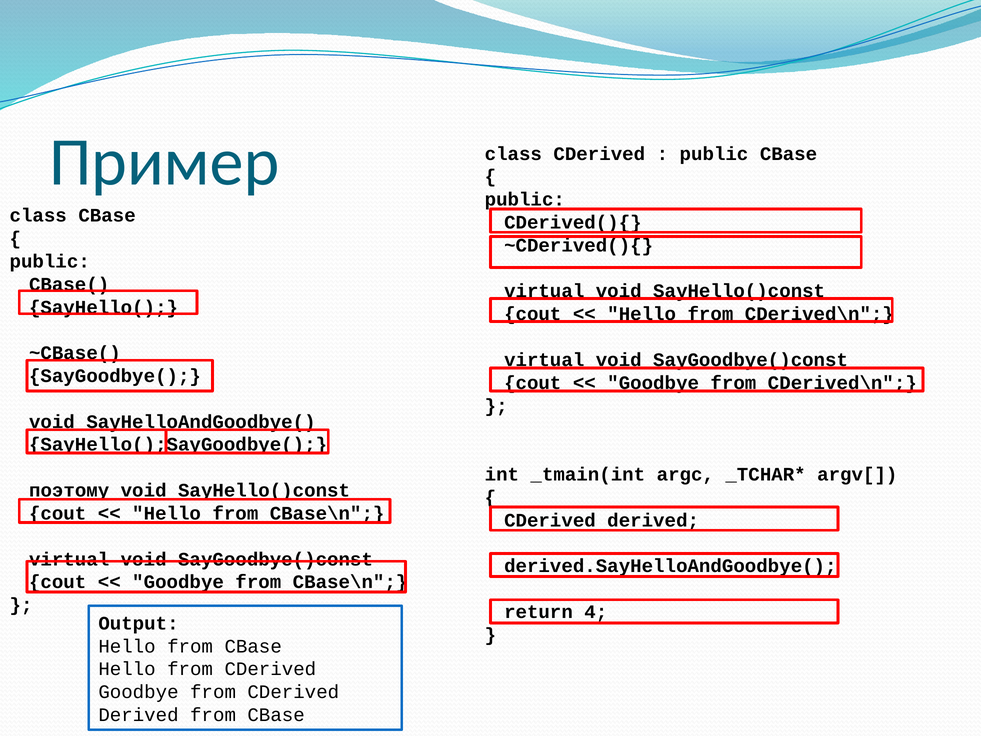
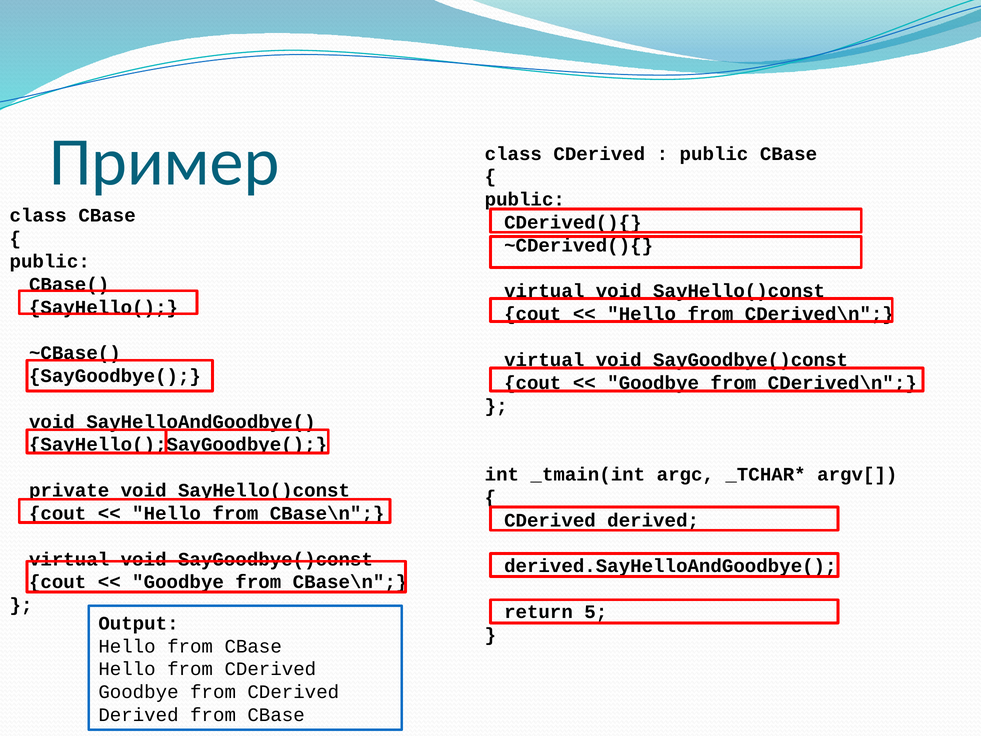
поэтому: поэтому -> private (69, 490)
4: 4 -> 5 (596, 612)
